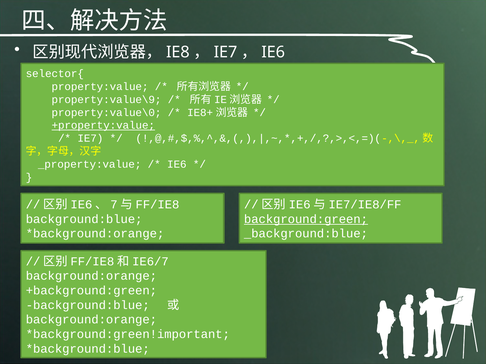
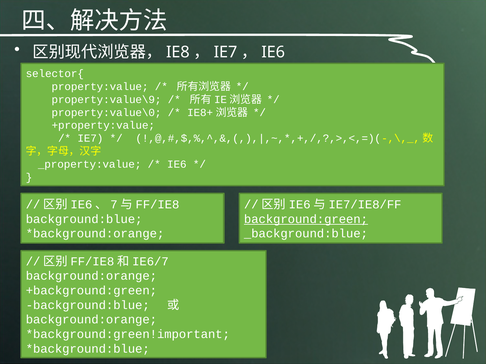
+property:value underline: present -> none (103, 126)
